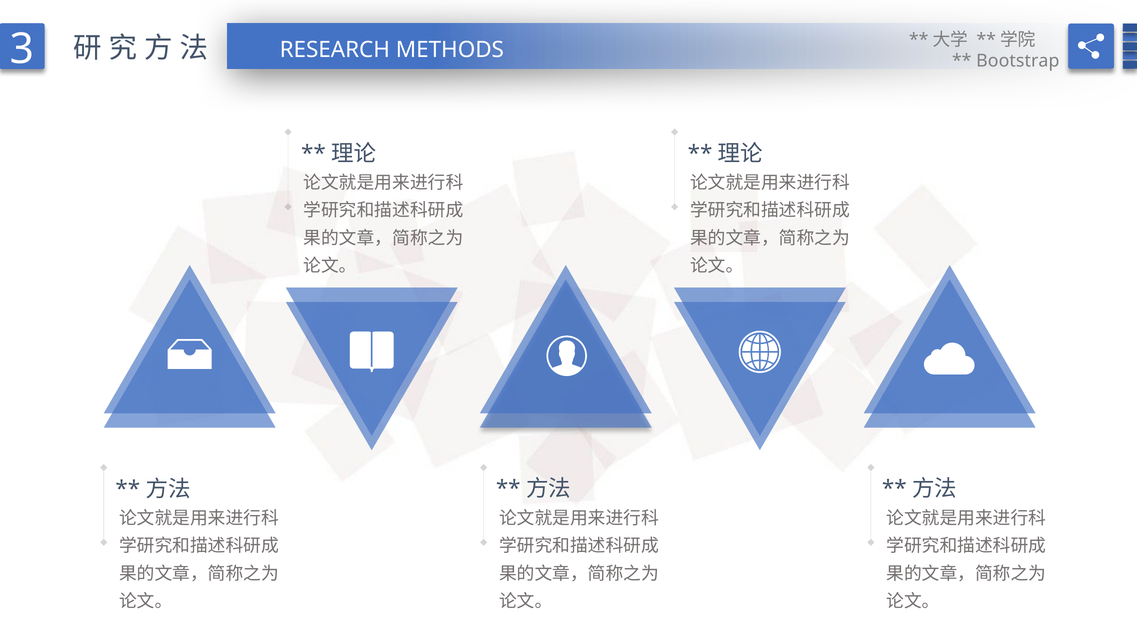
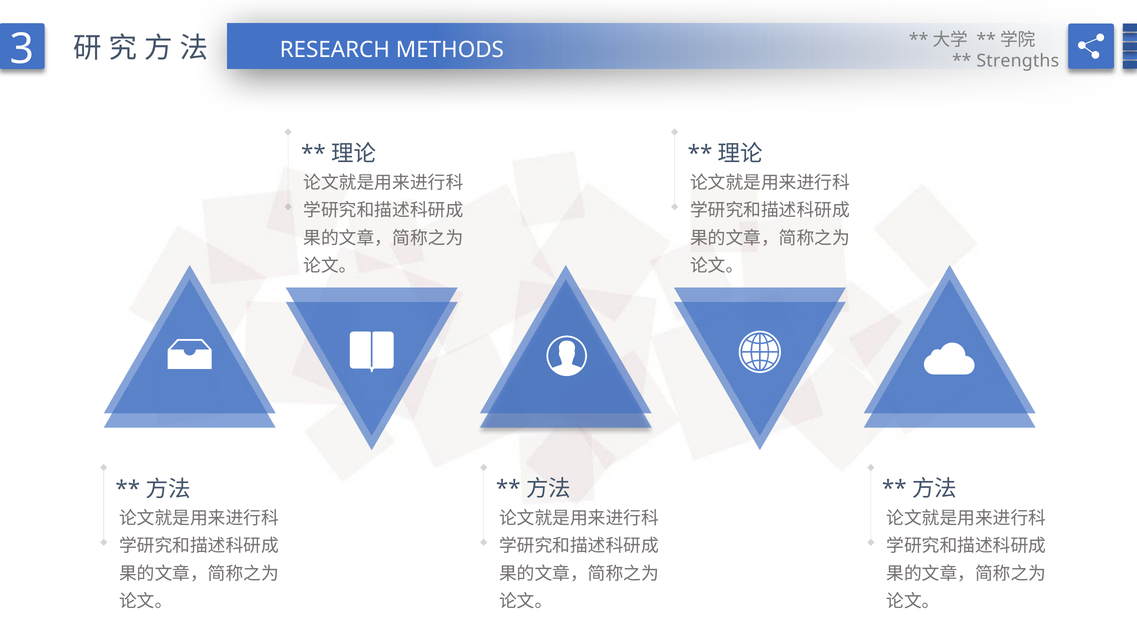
Bootstrap: Bootstrap -> Strengths (1018, 61)
